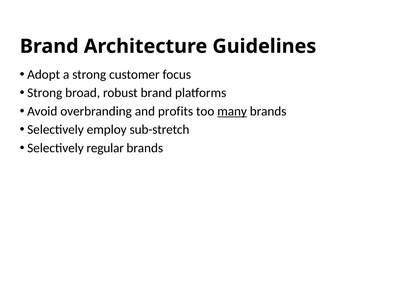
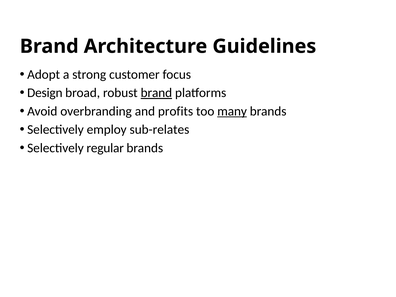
Strong: Strong -> Design (45, 93)
brand underline: none -> present (156, 93)
sub-stretch: sub-stretch -> sub-relates (159, 130)
